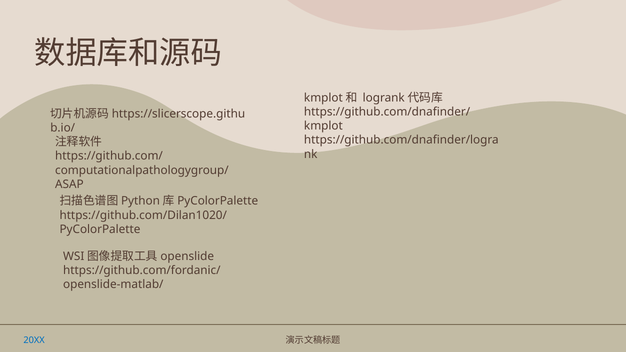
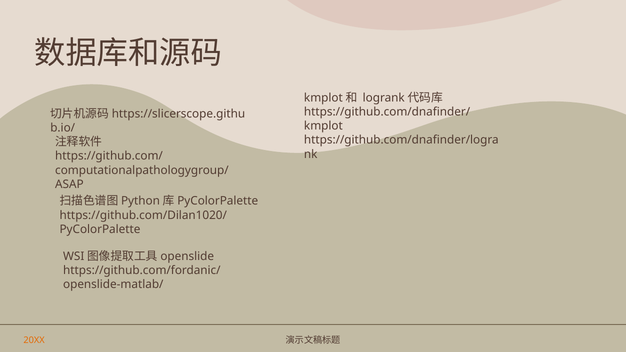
20XX colour: blue -> orange (34, 341)
